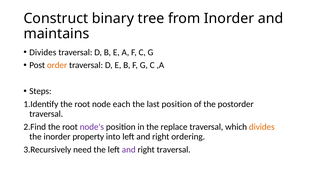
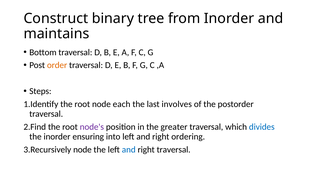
Divides: Divides -> Bottom (43, 52)
last position: position -> involves (177, 104)
replace: replace -> greater (174, 127)
divides colour: orange -> blue (262, 127)
property: property -> ensuring (88, 136)
need: need -> node (82, 149)
and colour: purple -> blue (129, 149)
